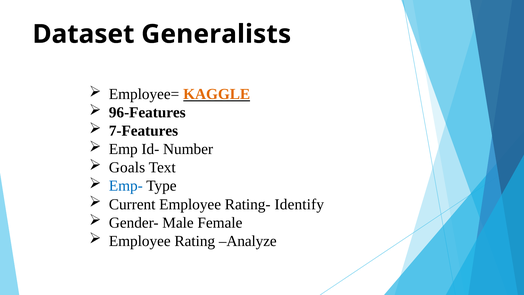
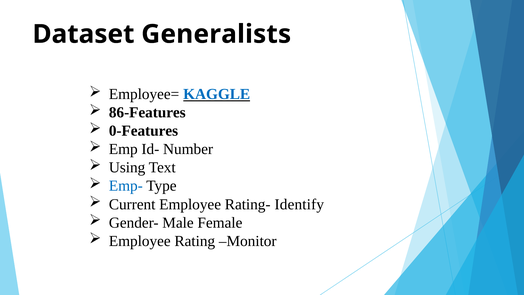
KAGGLE colour: orange -> blue (217, 94)
96-Features: 96-Features -> 86-Features (147, 112)
7-Features: 7-Features -> 0-Features (143, 131)
Goals: Goals -> Using (127, 167)
Analyze: Analyze -> Monitor (248, 241)
